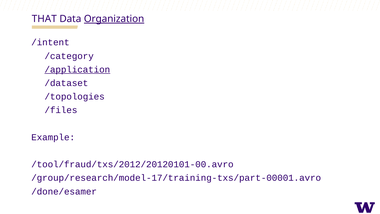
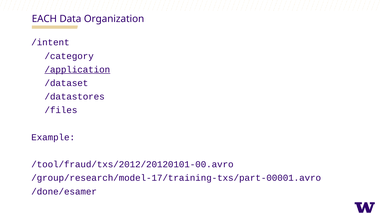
THAT: THAT -> EACH (44, 19)
Organization underline: present -> none (114, 19)
/topologies: /topologies -> /datastores (75, 97)
